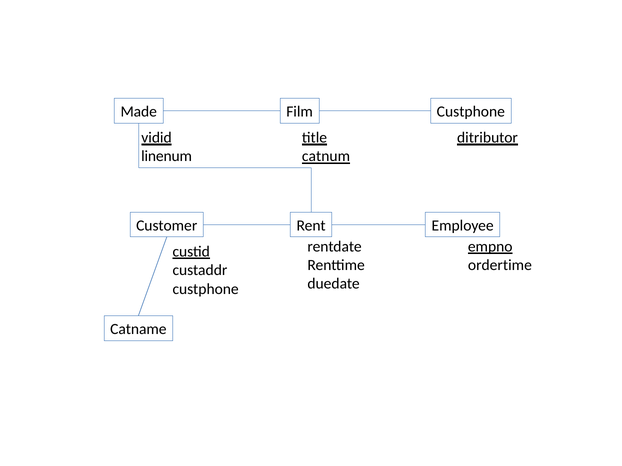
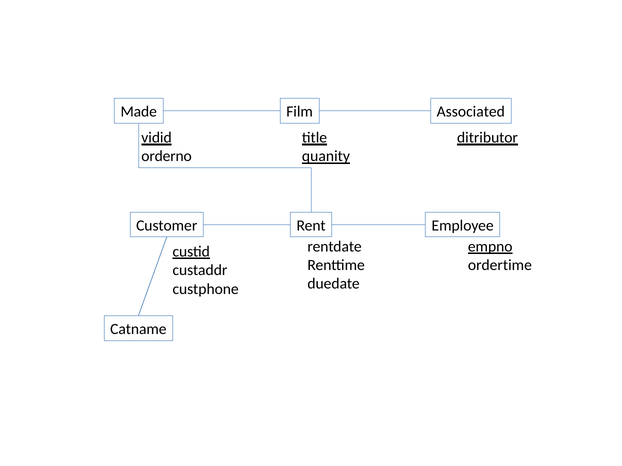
Film Custphone: Custphone -> Associated (471, 112)
linenum: linenum -> orderno (167, 157)
catnum: catnum -> quanity (326, 157)
